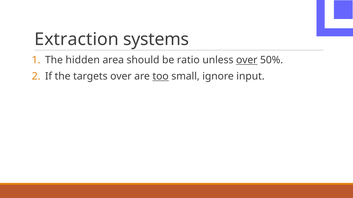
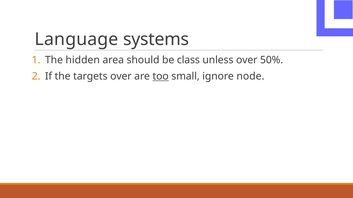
Extraction: Extraction -> Language (77, 40)
ratio: ratio -> class (188, 60)
over underline: present -> none (247, 60)
input: input -> node (250, 77)
